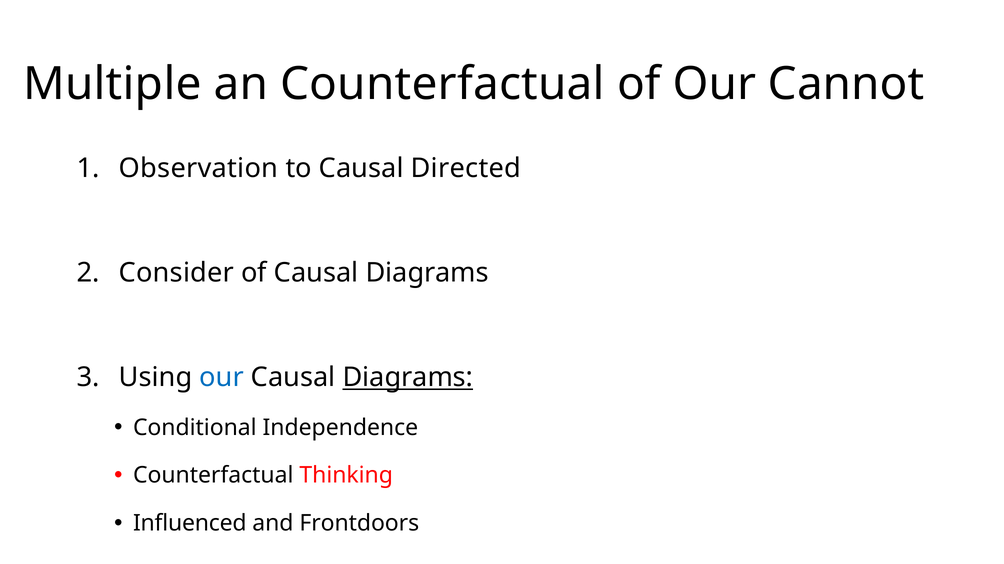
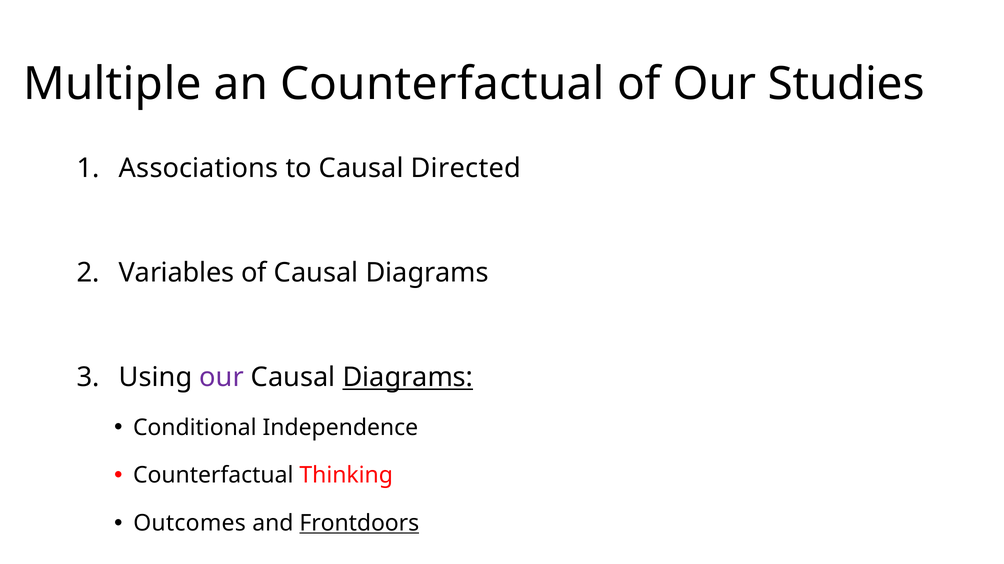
Cannot: Cannot -> Studies (846, 84)
Observation: Observation -> Associations (199, 169)
Consider: Consider -> Variables (177, 273)
our colour: blue -> purple (222, 378)
Influenced: Influenced -> Outcomes (190, 524)
Frontdoors underline: none -> present (359, 524)
